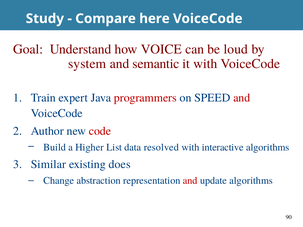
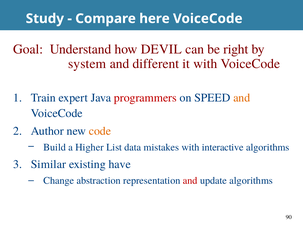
VOICE: VOICE -> DEVIL (161, 49)
loud: loud -> right (236, 49)
semantic: semantic -> different (156, 64)
and colour: red -> orange (242, 98)
code colour: red -> orange (100, 131)
resolved: resolved -> mistakes (161, 147)
does: does -> have (120, 165)
